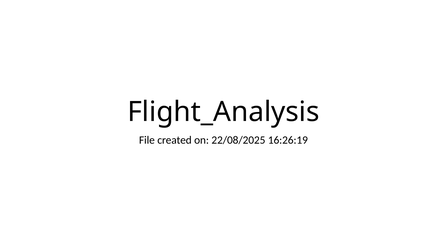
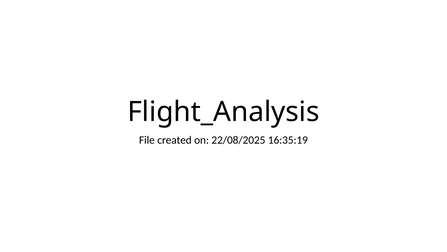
16:26:19: 16:26:19 -> 16:35:19 (288, 140)
